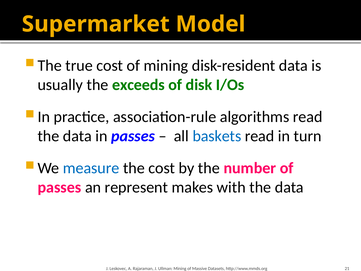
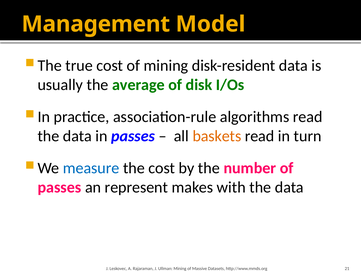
Supermarket: Supermarket -> Management (96, 24)
exceeds: exceeds -> average (138, 85)
baskets colour: blue -> orange (217, 136)
